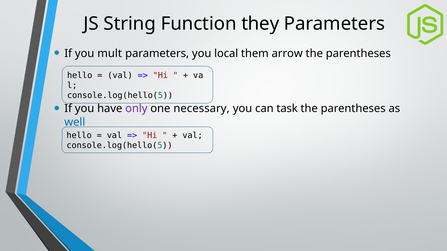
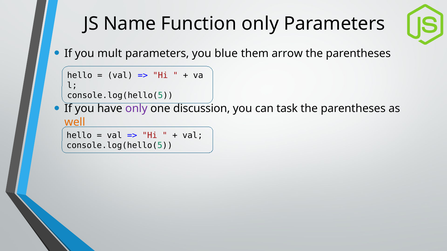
String: String -> Name (130, 24)
Function they: they -> only (260, 24)
local: local -> blue (226, 53)
necessary: necessary -> discussion (202, 109)
well colour: blue -> orange (75, 122)
